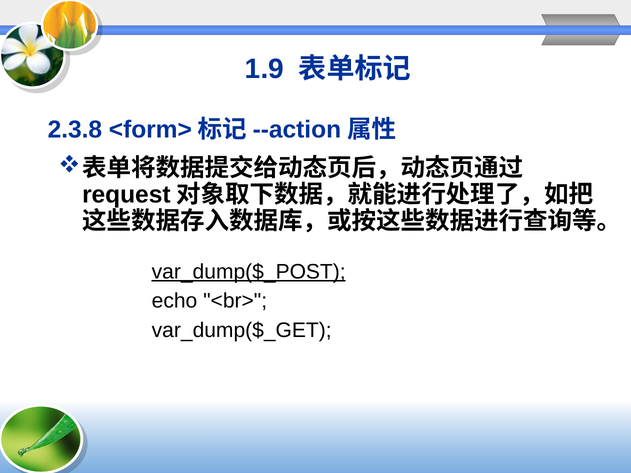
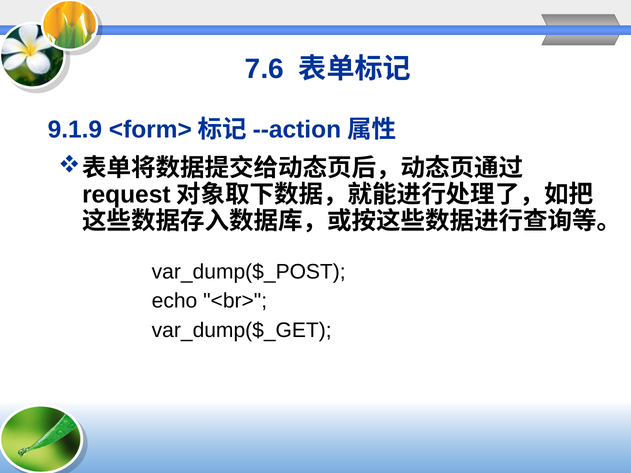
1.9: 1.9 -> 7.6 (264, 69)
2.3.8: 2.3.8 -> 9.1.9 (75, 130)
var_dump($_POST underline: present -> none (249, 272)
